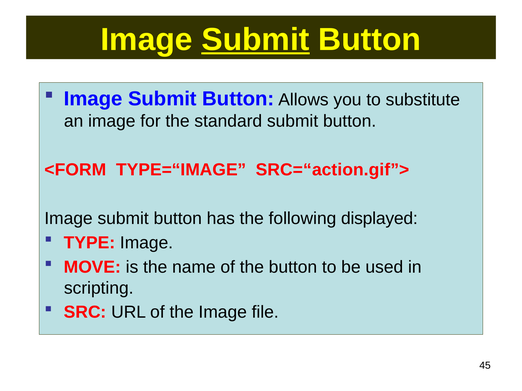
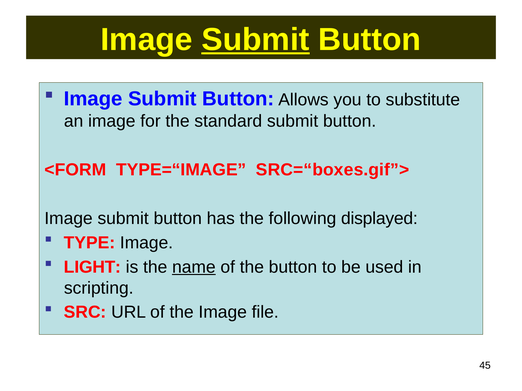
SRC=“action.gif”>: SRC=“action.gif”> -> SRC=“boxes.gif”> (333, 170)
MOVE: MOVE -> LIGHT (93, 267)
name underline: none -> present (194, 267)
